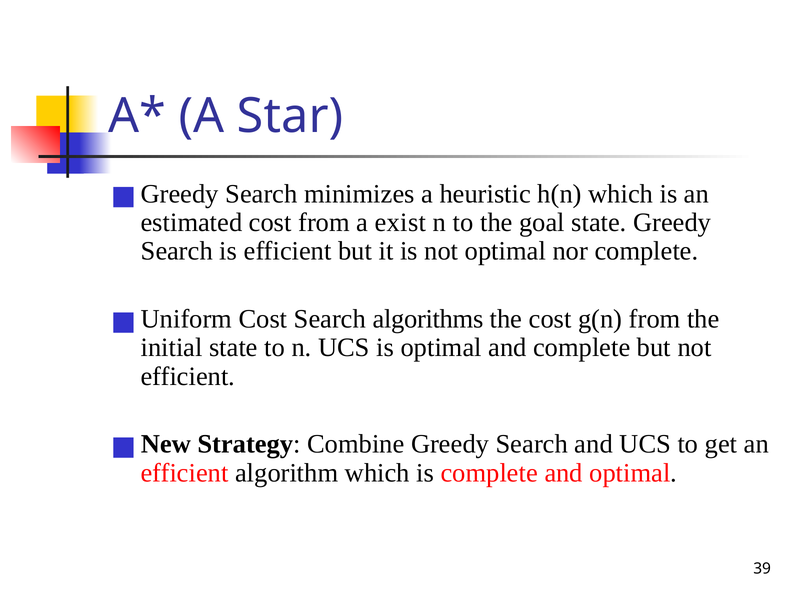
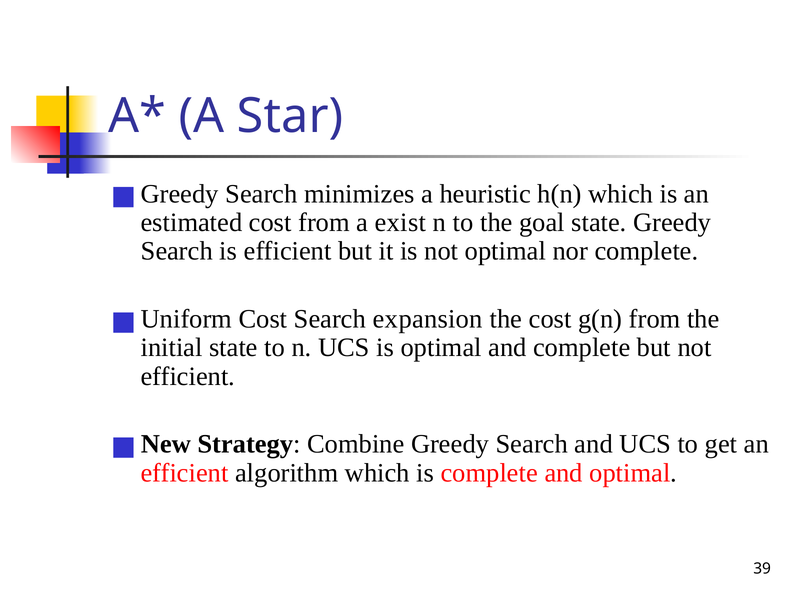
algorithms: algorithms -> expansion (428, 319)
